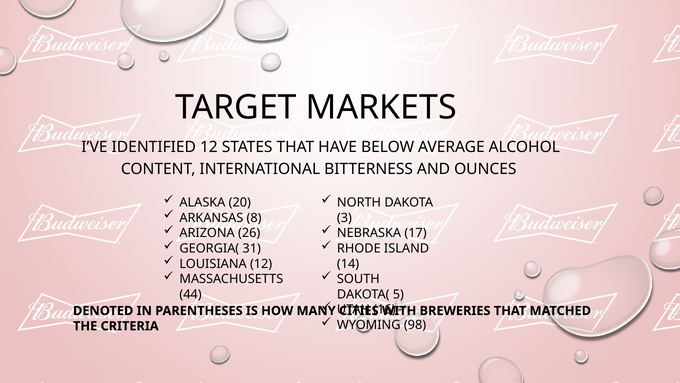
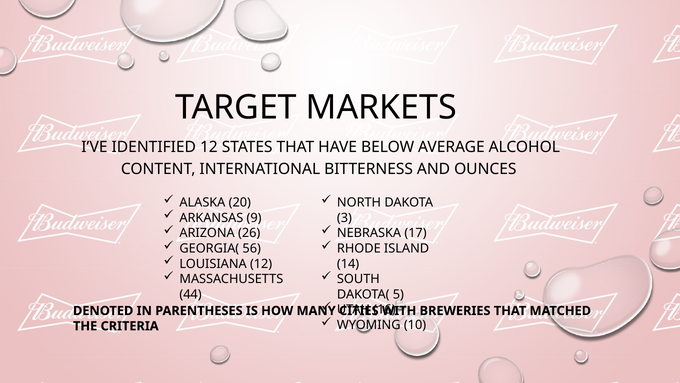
8: 8 -> 9 (254, 218)
31: 31 -> 56 (252, 248)
98: 98 -> 10 (415, 325)
